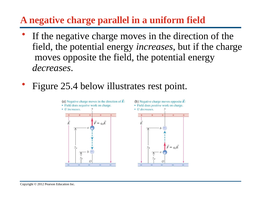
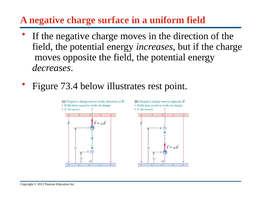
parallel: parallel -> surface (113, 20)
25.4: 25.4 -> 73.4 (69, 86)
